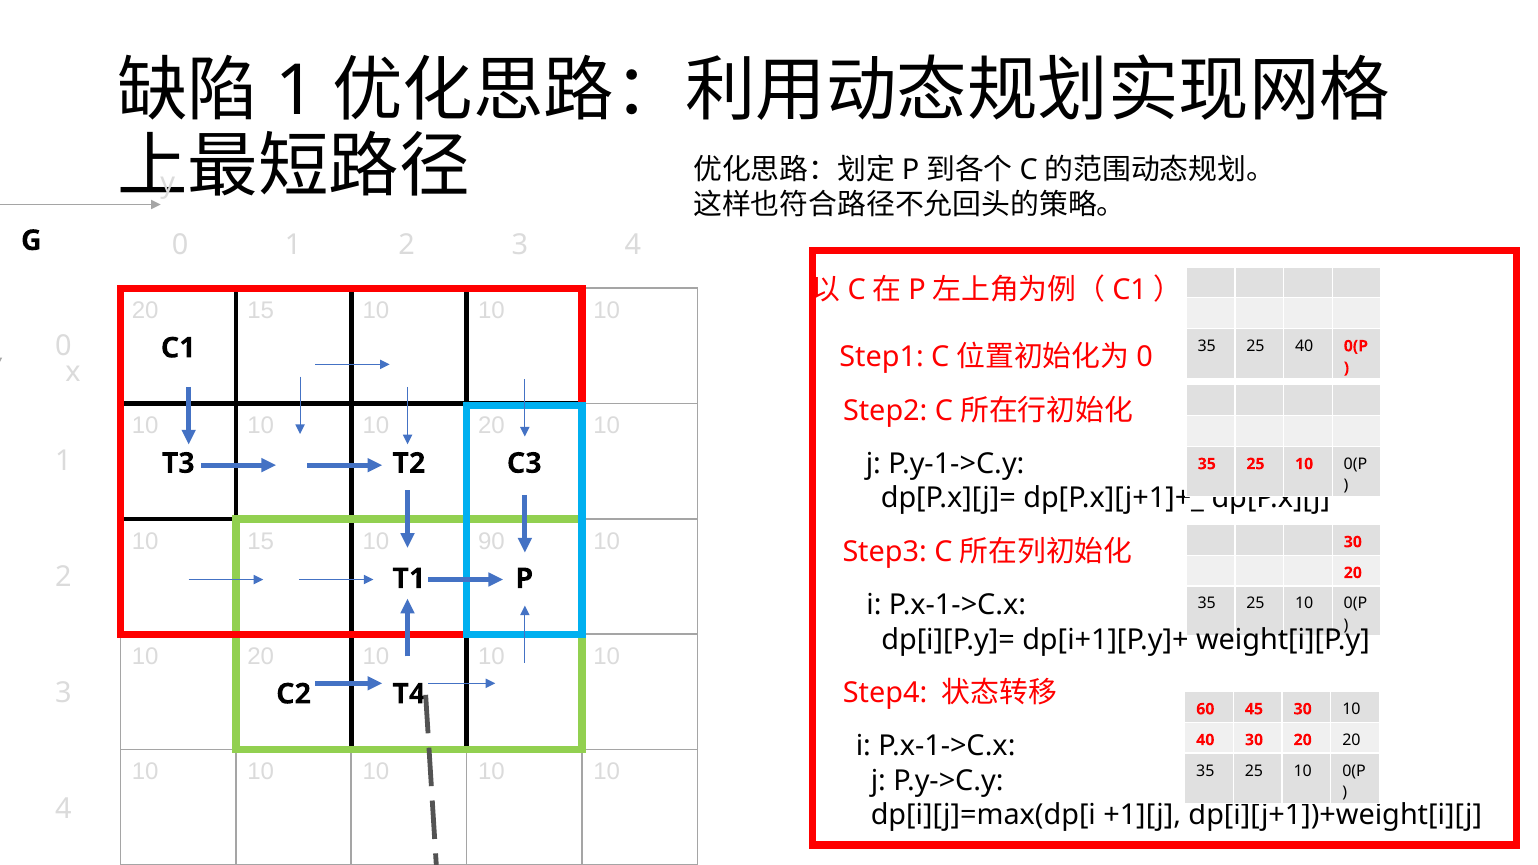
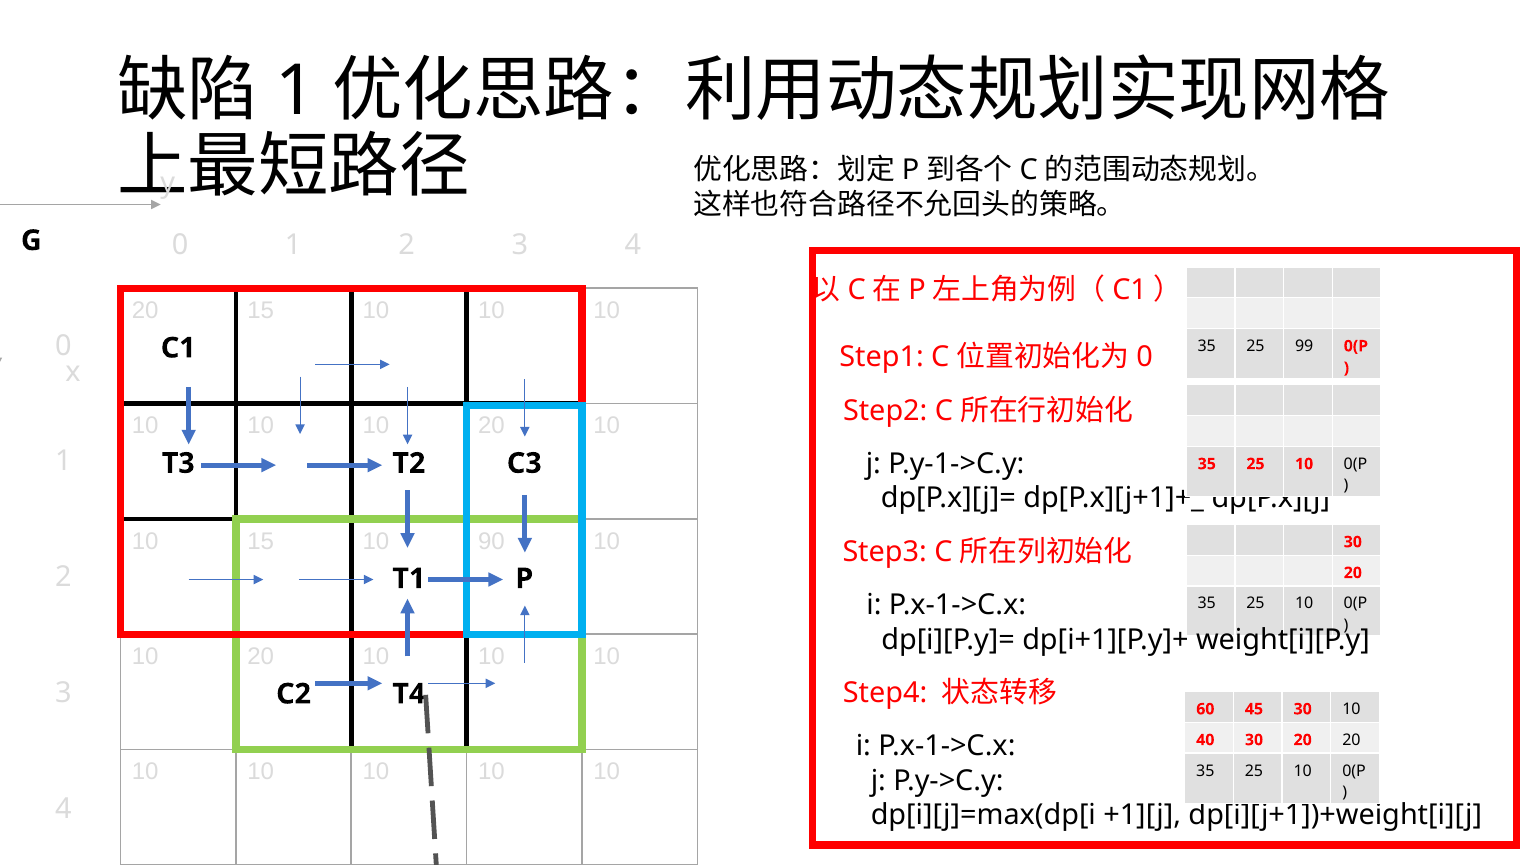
25 40: 40 -> 99 (1304, 346)
